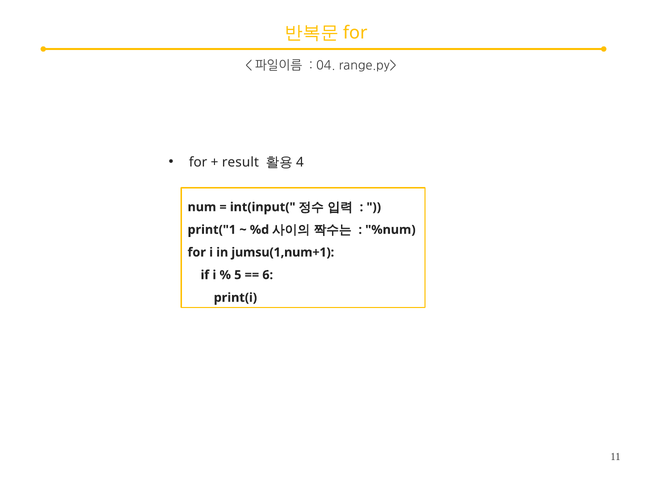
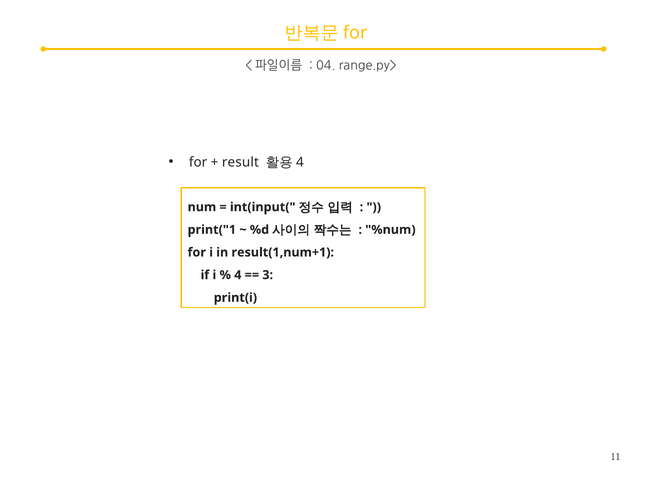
jumsu(1,num+1: jumsu(1,num+1 -> result(1,num+1 (283, 252)
5: 5 -> 4 (238, 275)
6: 6 -> 3 (268, 275)
